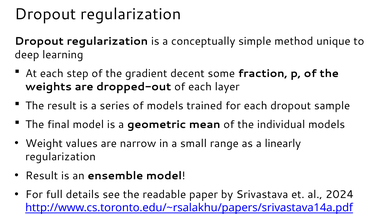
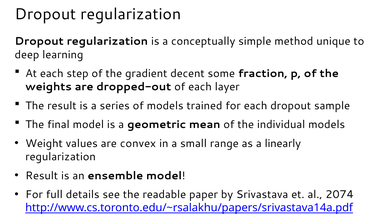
narrow: narrow -> convex (138, 143)
2024: 2024 -> 2074 (340, 194)
